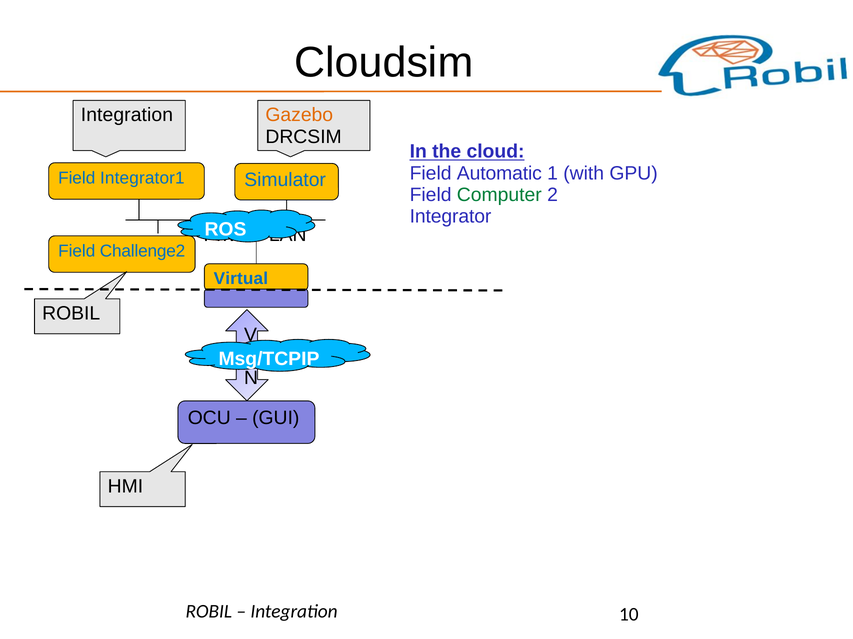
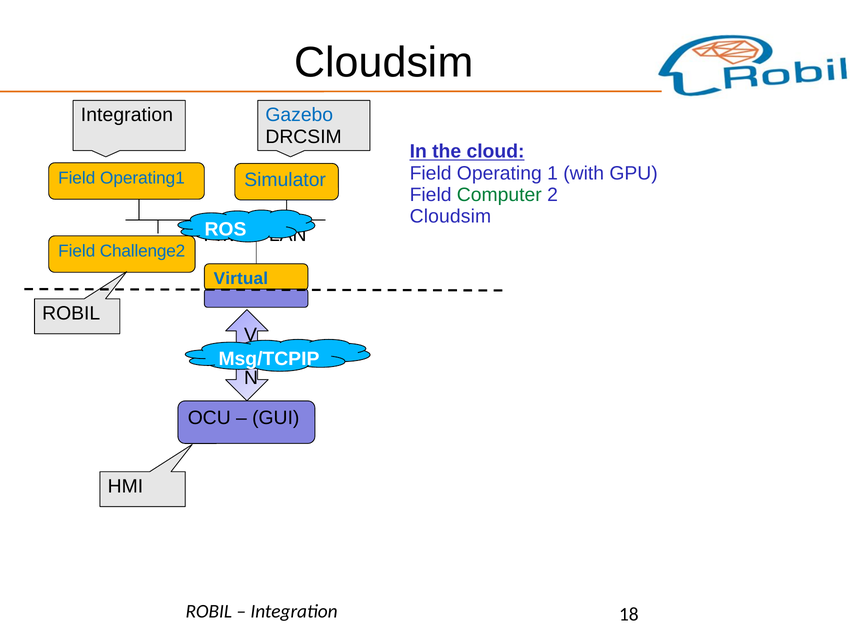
Gazebo colour: orange -> blue (299, 115)
Automatic: Automatic -> Operating (499, 173)
Integrator1: Integrator1 -> Operating1 (142, 178)
Integrator: Integrator -> Cloudsim (450, 217)
10: 10 -> 18 (629, 615)
